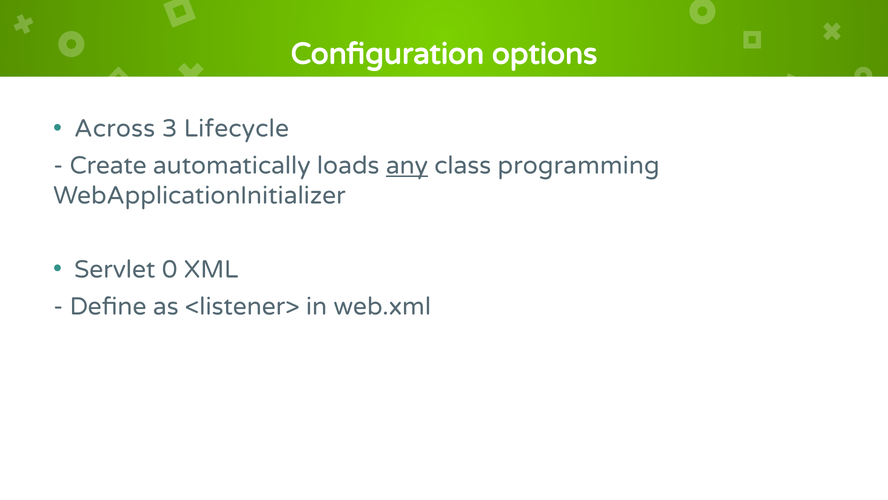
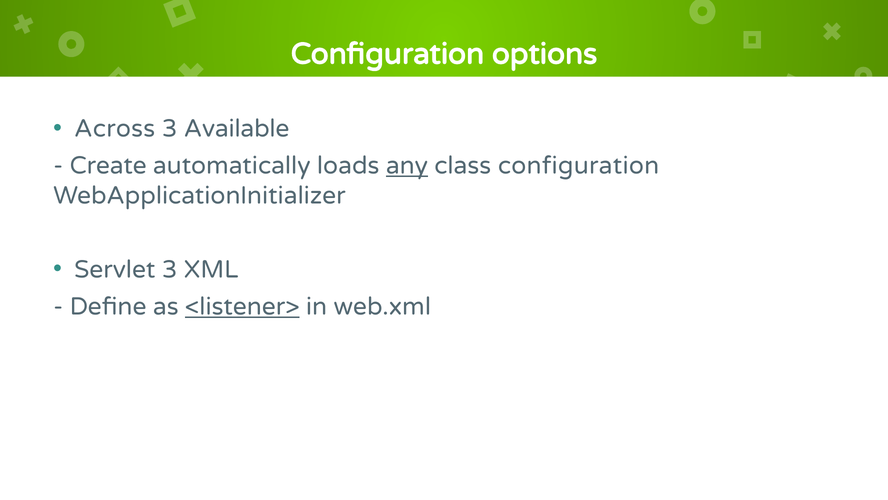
Lifecycle: Lifecycle -> Available (237, 129)
class programming: programming -> configuration (579, 166)
Servlet 0: 0 -> 3 (170, 269)
<listener> underline: none -> present (242, 306)
